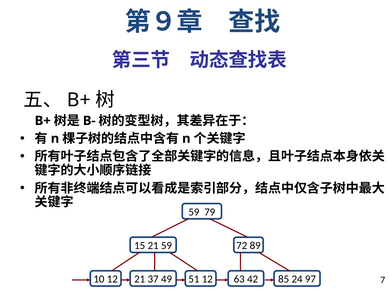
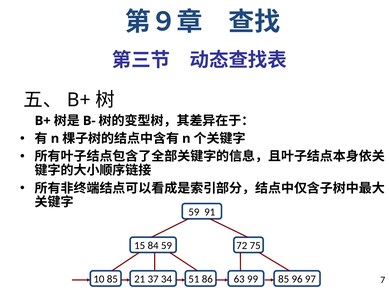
79: 79 -> 91 (210, 212)
15 21: 21 -> 84 (153, 246)
89: 89 -> 75 (255, 246)
10 12: 12 -> 85 (112, 280)
49: 49 -> 34 (167, 280)
51 12: 12 -> 86 (207, 280)
42: 42 -> 99 (253, 280)
24: 24 -> 96 (297, 280)
